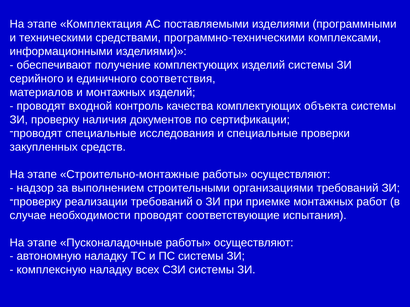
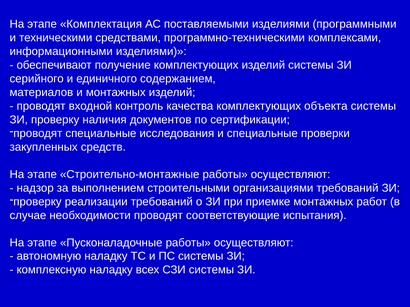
соответствия: соответствия -> содержанием (178, 79)
